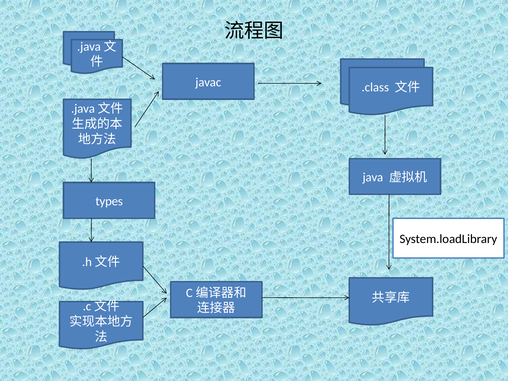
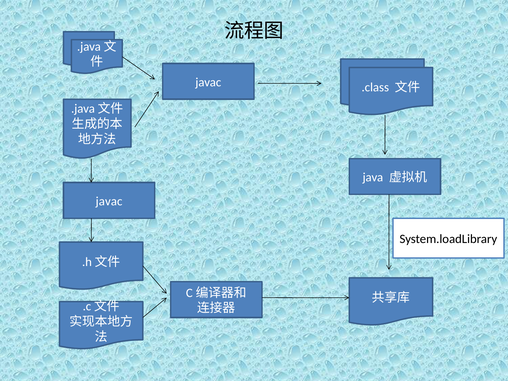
types: types -> javac (109, 201)
